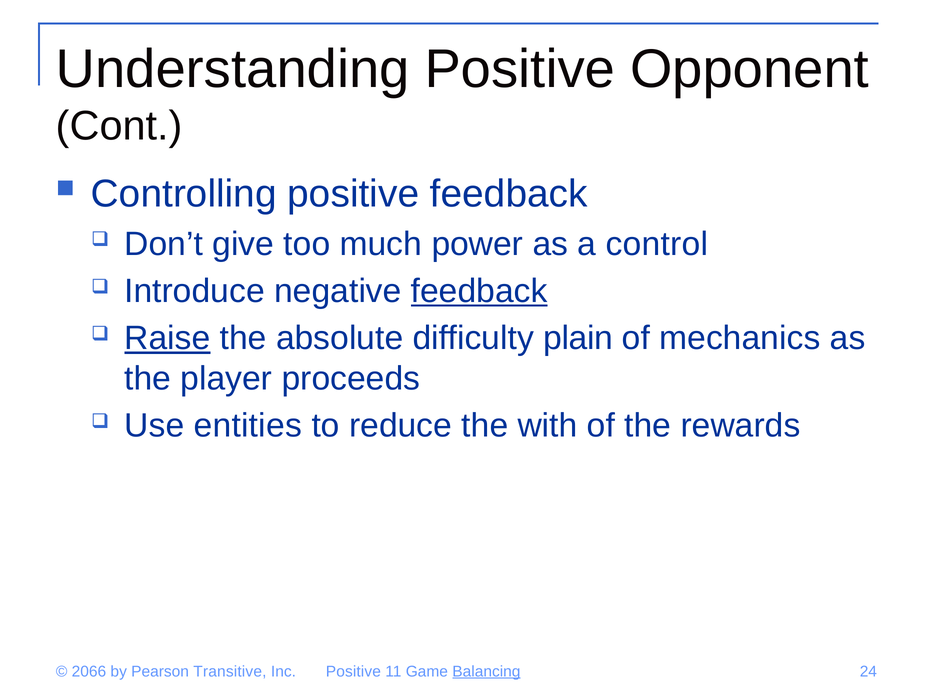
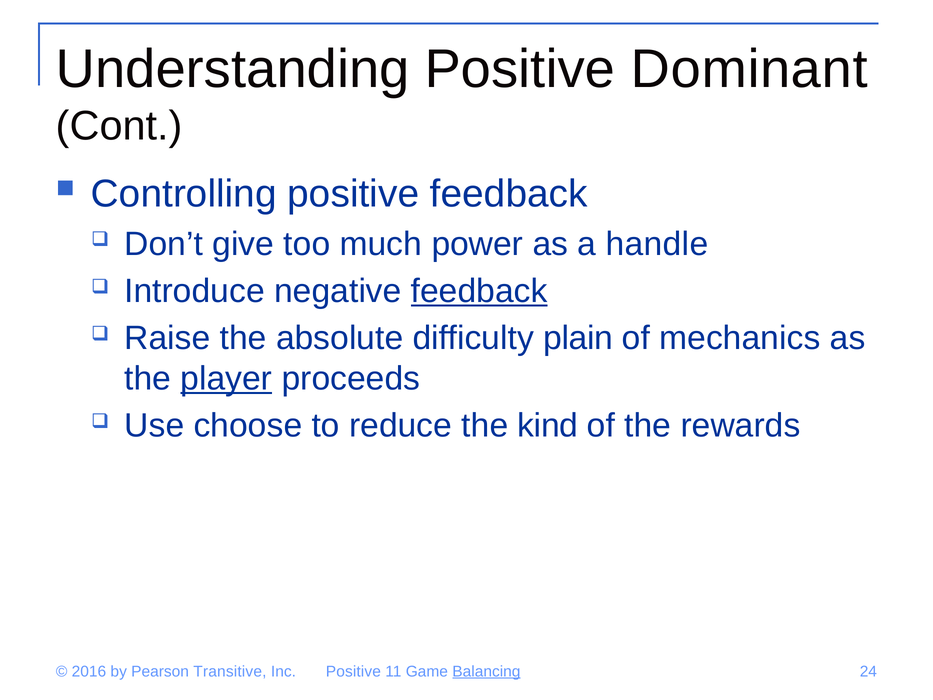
Opponent: Opponent -> Dominant (749, 69)
control: control -> handle (657, 244)
Raise underline: present -> none (167, 338)
player underline: none -> present (226, 379)
entities: entities -> choose (248, 426)
with: with -> kind (548, 426)
2066: 2066 -> 2016 (89, 671)
